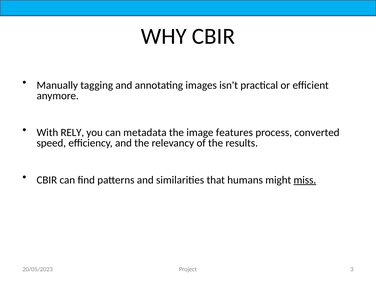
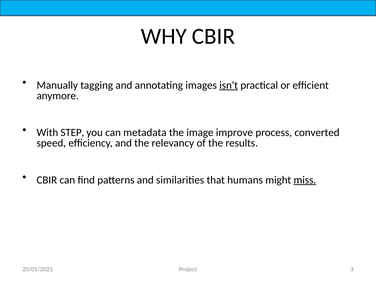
isn't underline: none -> present (229, 85)
RELY: RELY -> STEP (72, 133)
features: features -> improve (234, 133)
